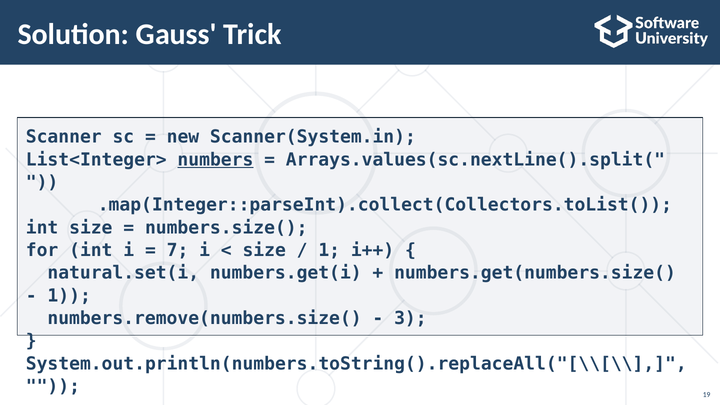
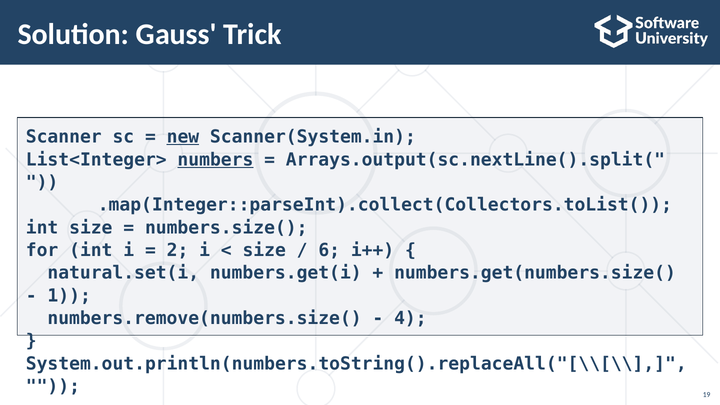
new underline: none -> present (183, 137)
Arrays.values(sc.nextLine().split(: Arrays.values(sc.nextLine().split( -> Arrays.output(sc.nextLine().split( (475, 160)
7: 7 -> 2 (178, 250)
1: 1 -> 6 (329, 250)
3: 3 -> 4 (410, 318)
